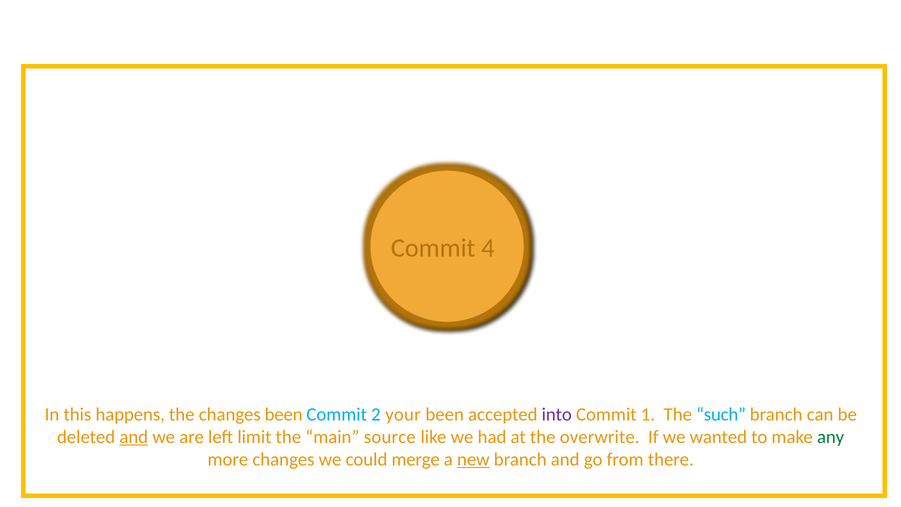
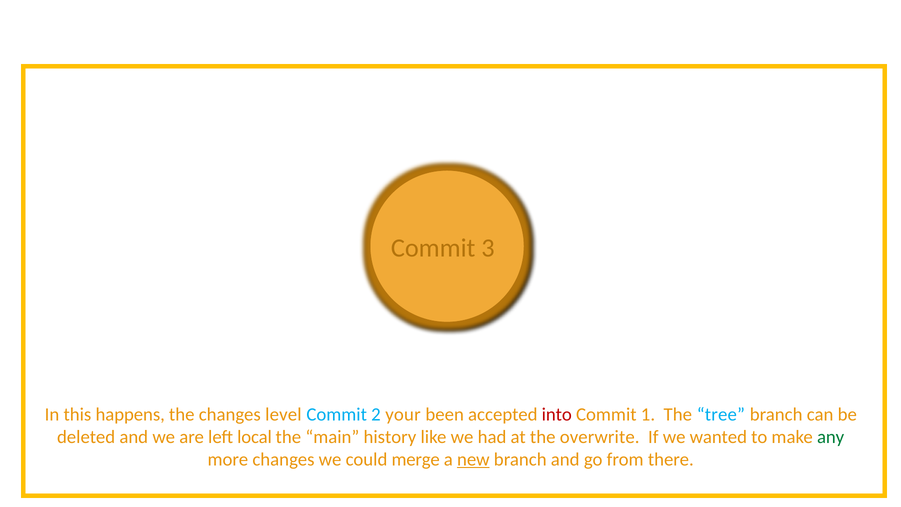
4: 4 -> 3 (488, 248)
changes been: been -> level (283, 414)
into colour: purple -> red (557, 414)
such: such -> tree (721, 414)
and underline: present -> none (134, 437)
limit: limit -> local (255, 437)
source: source -> history (390, 437)
